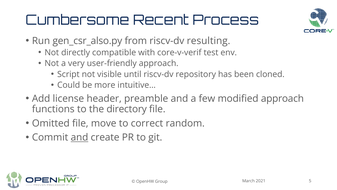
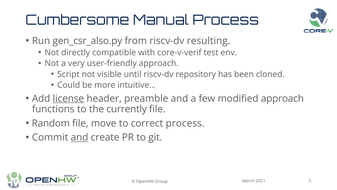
Recent: Recent -> Manual (161, 20)
license underline: none -> present (68, 98)
directory: directory -> currently (127, 109)
Omitted: Omitted -> Random (51, 123)
correct random: random -> process (185, 123)
